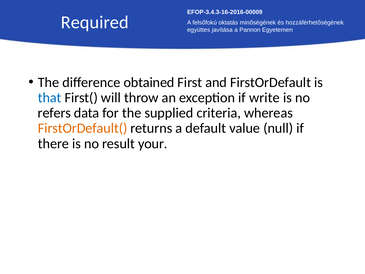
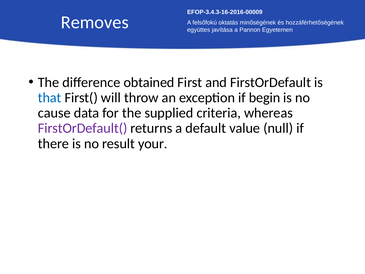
Required: Required -> Removes (95, 22)
write: write -> begin (265, 98)
refers: refers -> cause (54, 113)
FirstOrDefault( colour: orange -> purple (83, 128)
